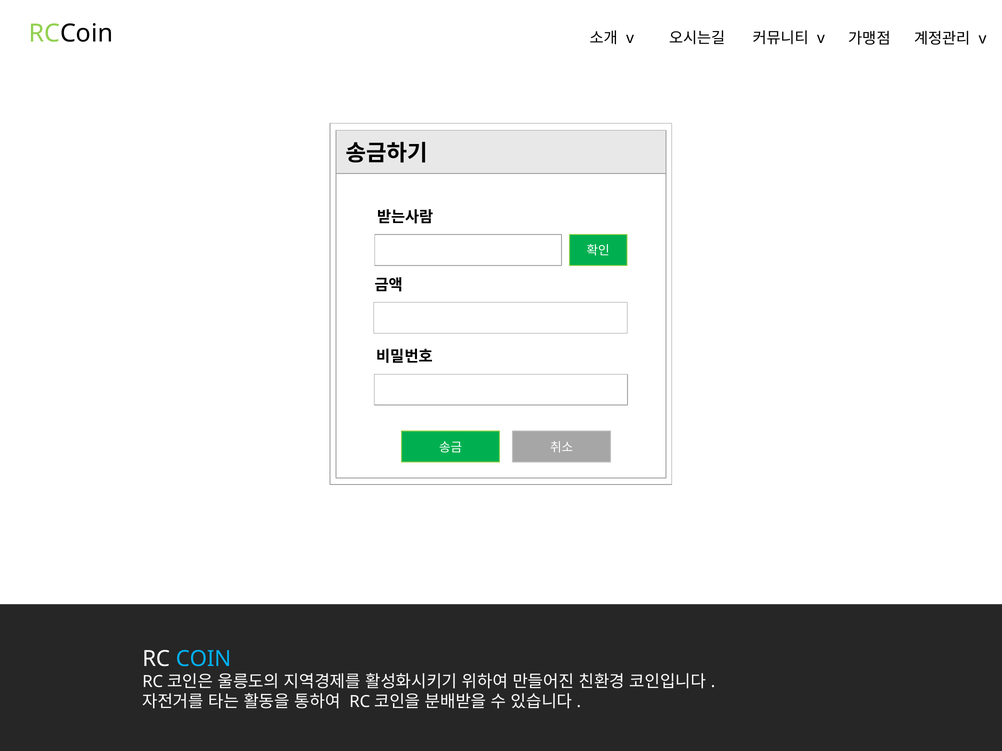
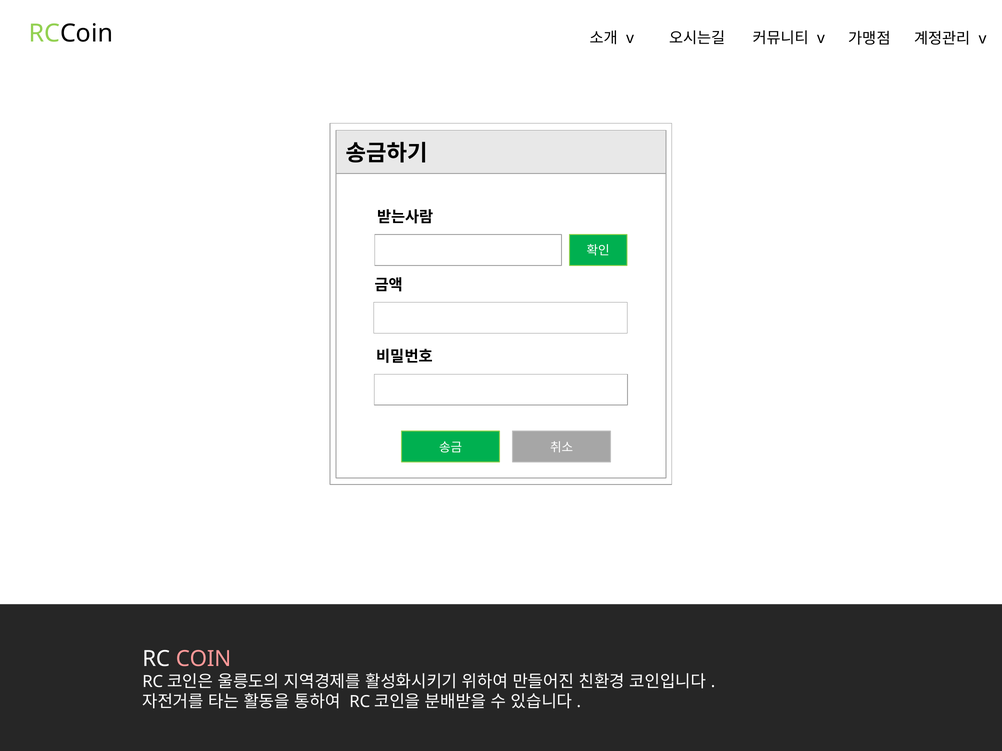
COIN colour: light blue -> pink (204, 659)
